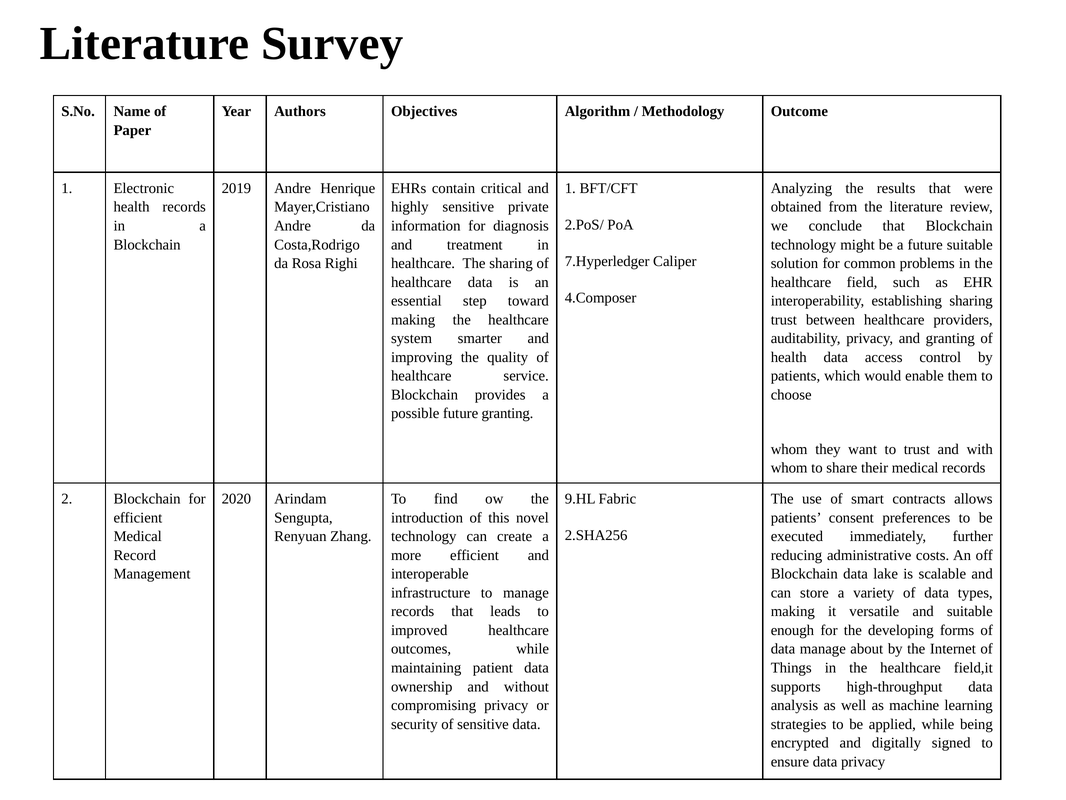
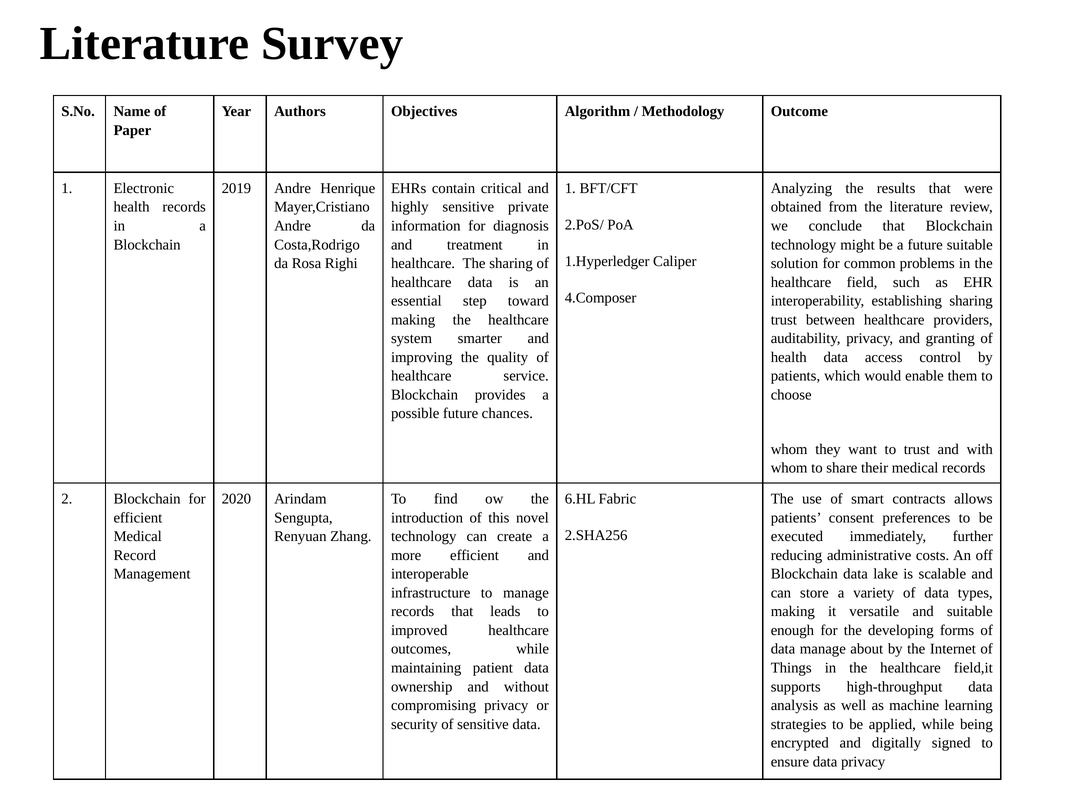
7.Hyperledger: 7.Hyperledger -> 1.Hyperledger (607, 261)
future granting: granting -> chances (507, 413)
9.HL: 9.HL -> 6.HL (580, 499)
